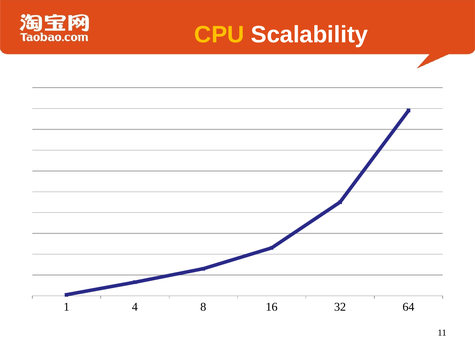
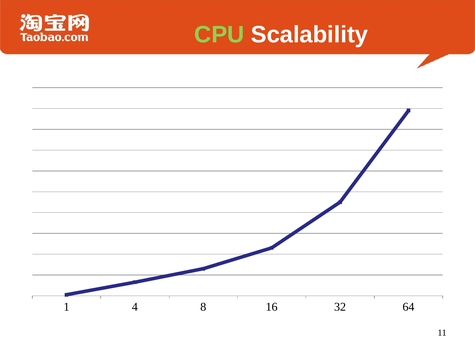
CPU colour: yellow -> light green (219, 35)
